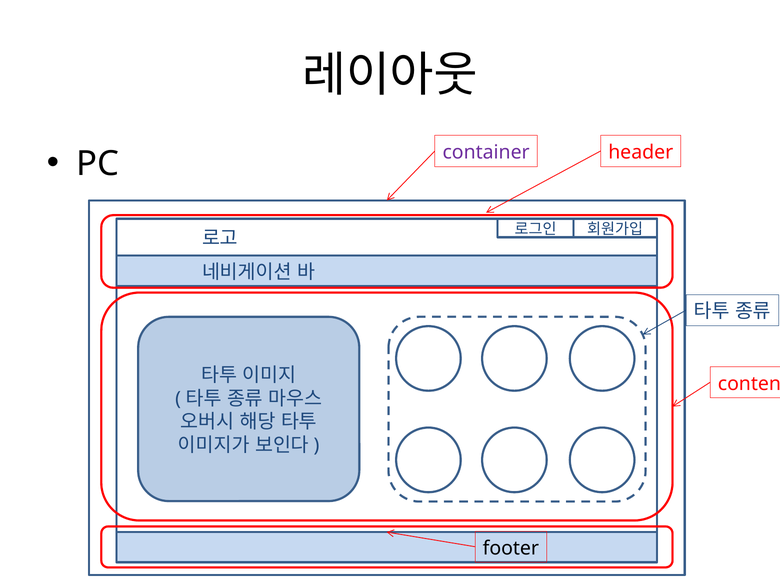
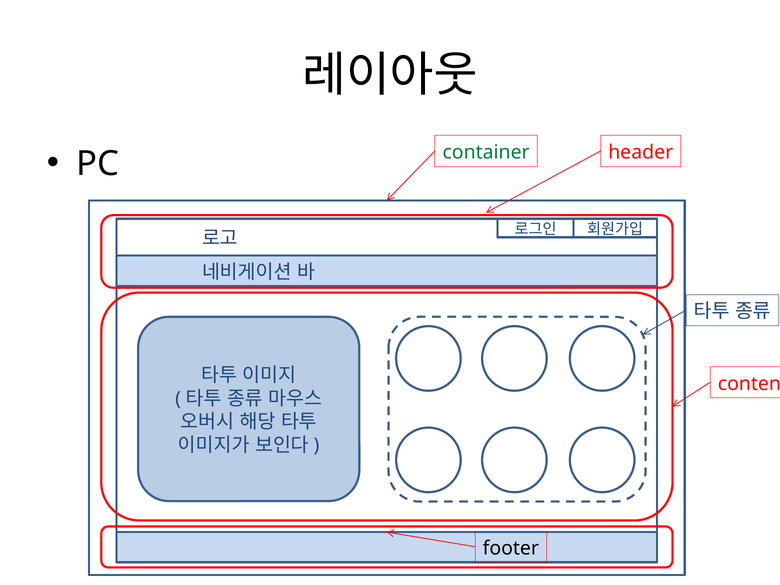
container colour: purple -> green (486, 152)
